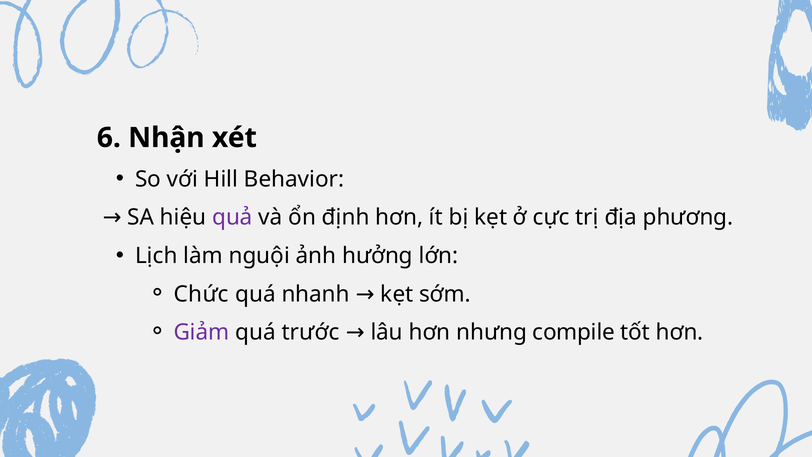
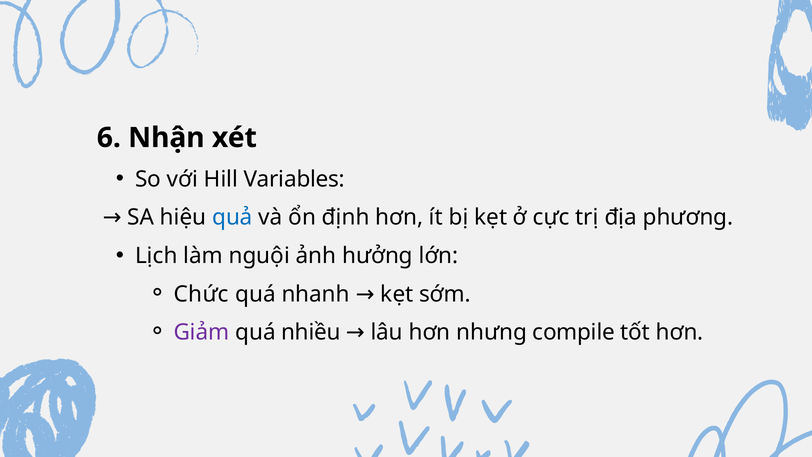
Behavior: Behavior -> Variables (294, 179)
quả colour: purple -> blue (232, 217)
trước: trước -> nhiều (311, 332)
